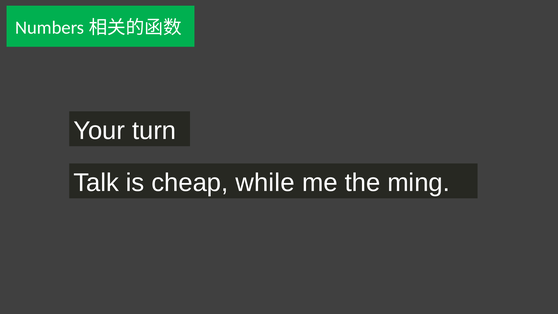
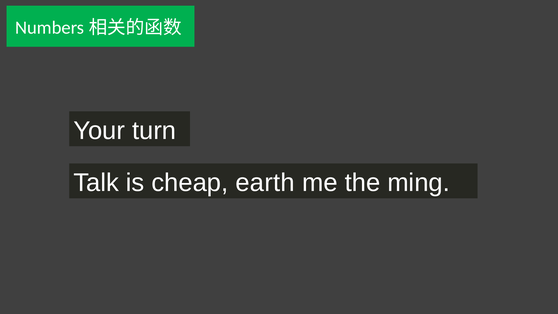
while: while -> earth (265, 183)
